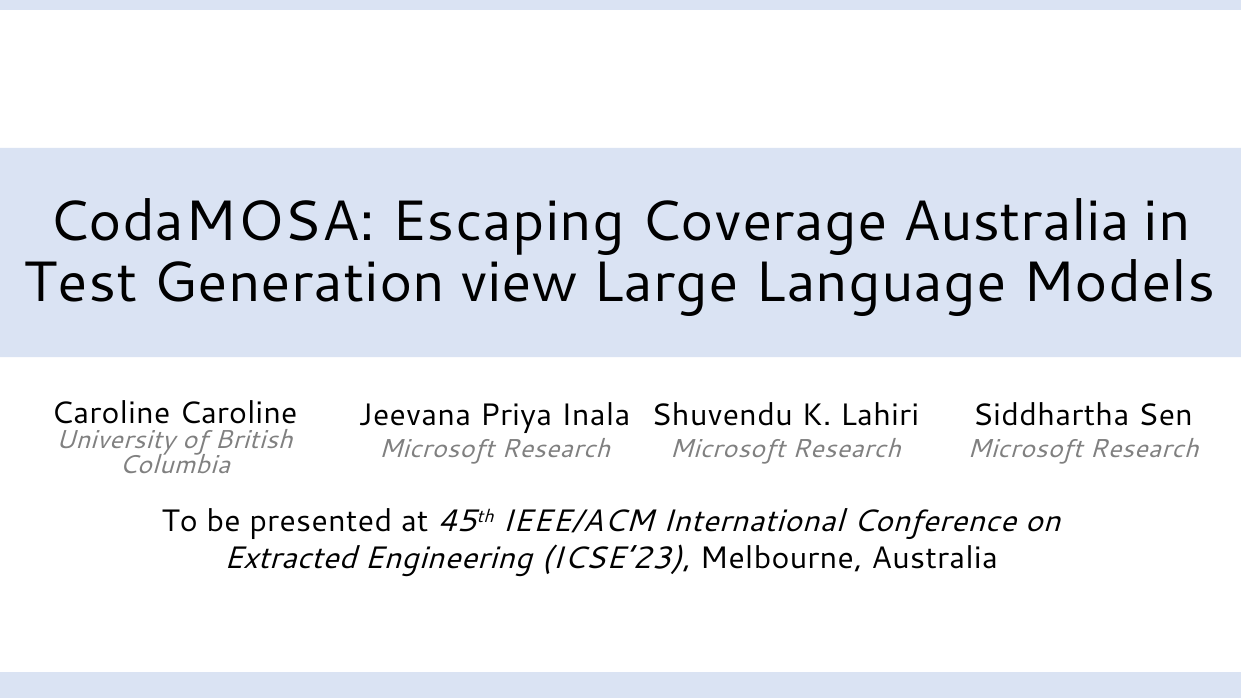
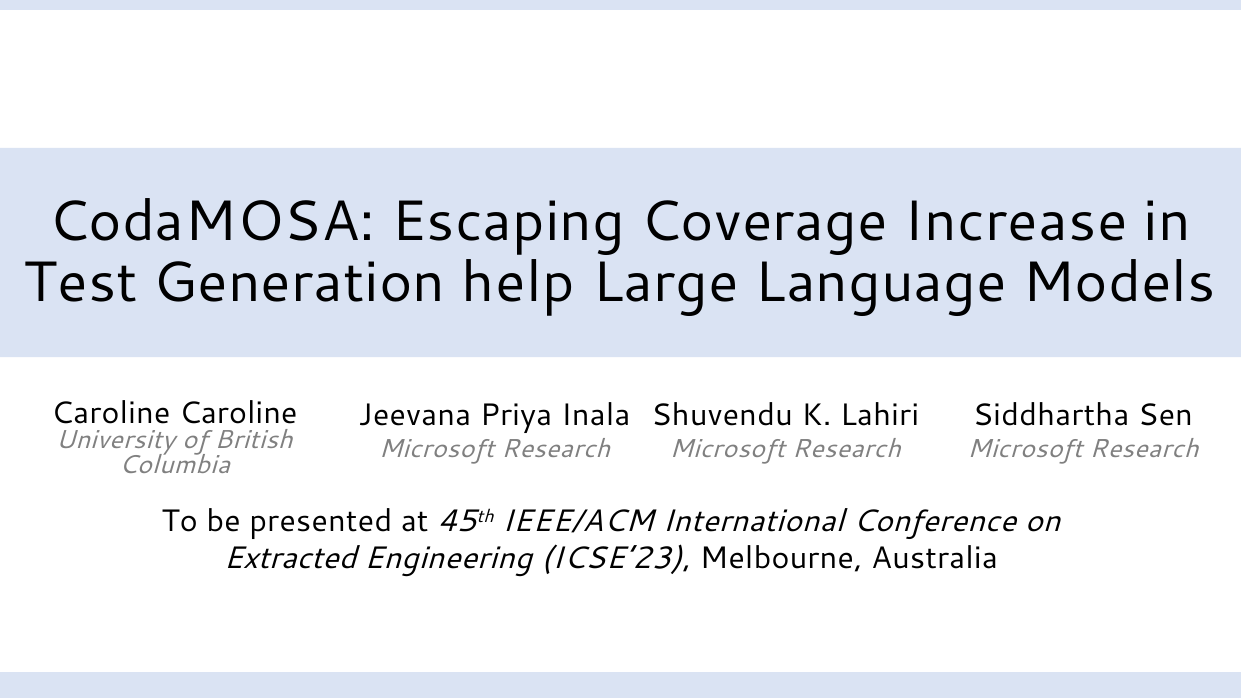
Coverage Australia: Australia -> Increase (1016, 222)
view: view -> help (519, 283)
